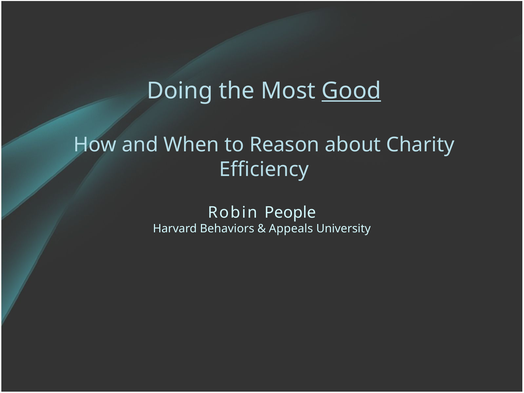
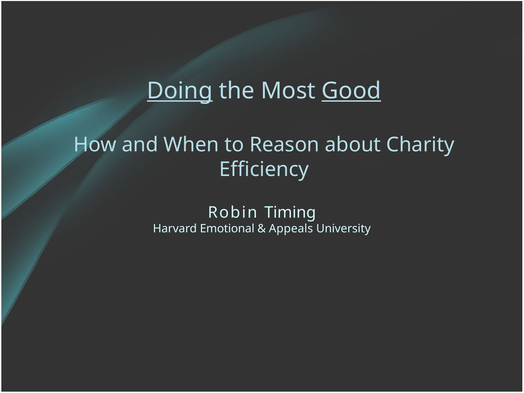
Doing underline: none -> present (180, 91)
People: People -> Timing (290, 212)
Behaviors: Behaviors -> Emotional (227, 229)
